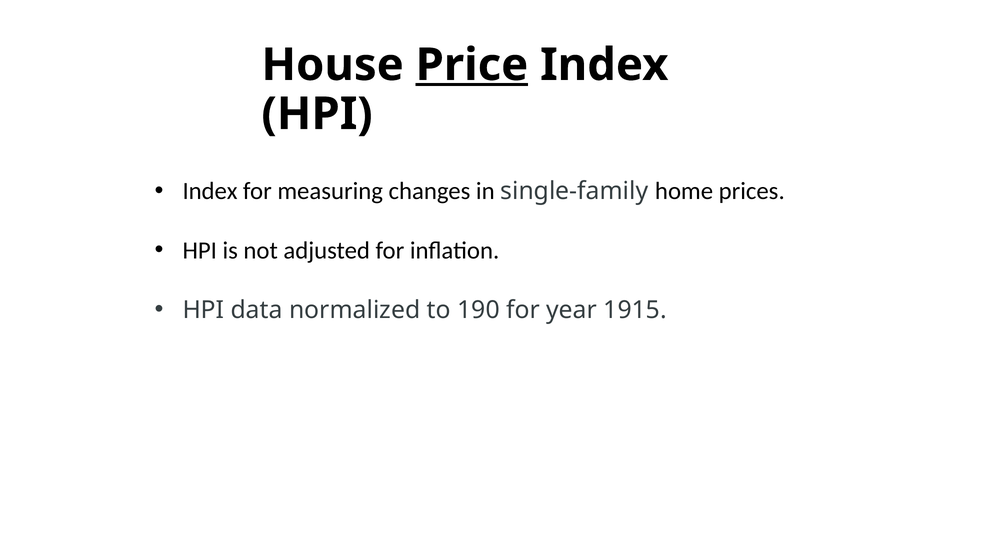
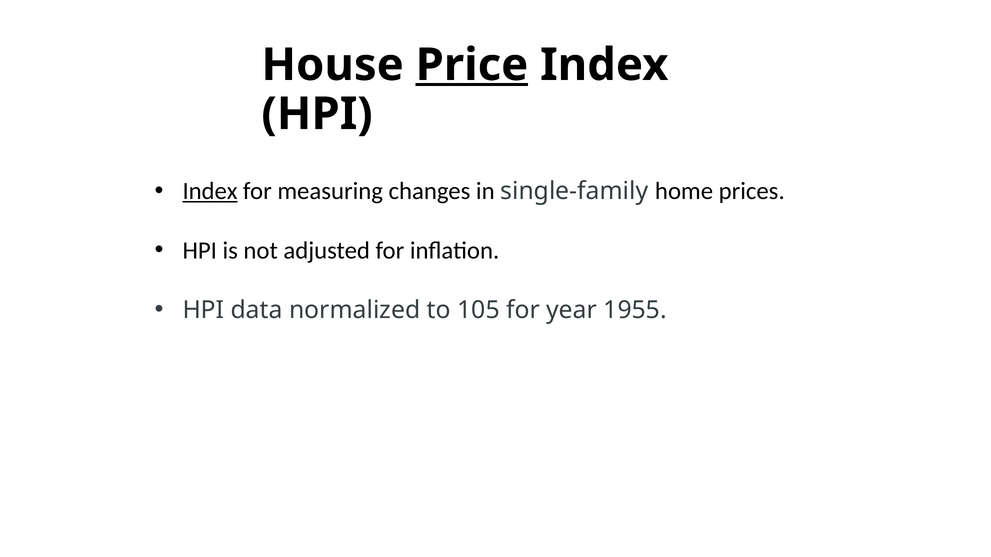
Index underline: none -> present (210, 191)
190: 190 -> 105 (478, 310)
1915: 1915 -> 1955 (635, 310)
